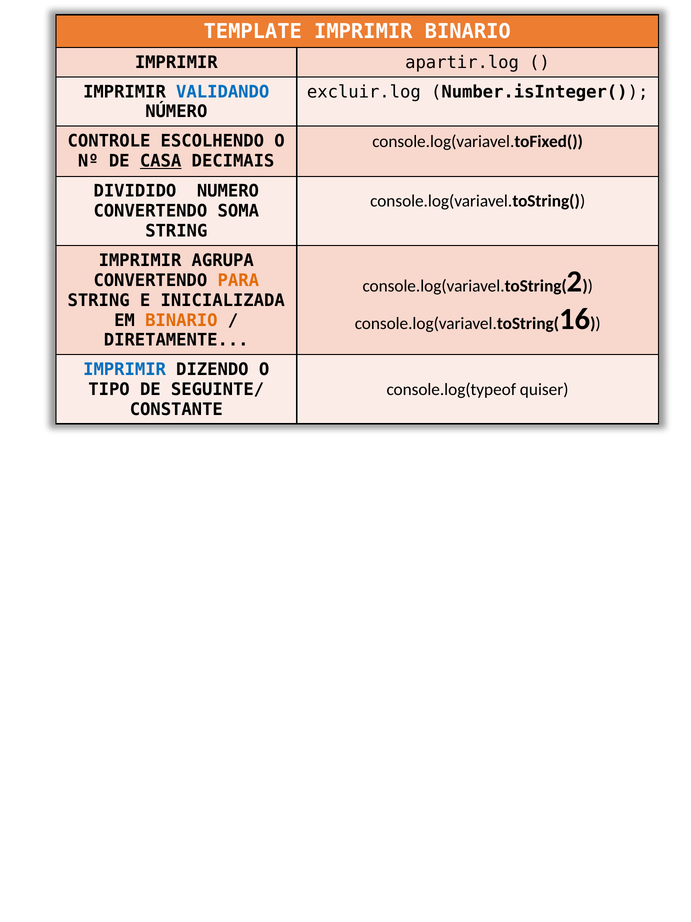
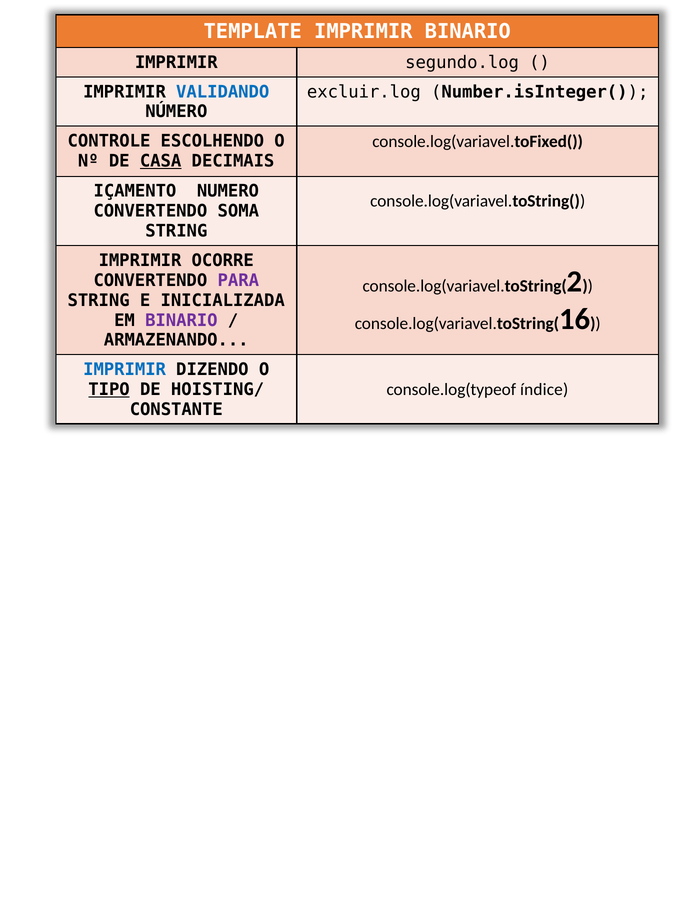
apartir.log: apartir.log -> segundo.log (462, 63)
DIVIDIDO: DIVIDIDO -> IÇAMENTO (135, 191)
AGRUPA: AGRUPA -> OCORRE (223, 260)
PARA colour: orange -> purple (238, 280)
BINARIO colour: orange -> purple (181, 320)
DIRETAMENTE: DIRETAMENTE -> ARMAZENANDO (176, 340)
TIPO underline: none -> present (109, 389)
SEGUINTE/: SEGUINTE/ -> HOISTING/ (218, 389)
quiser: quiser -> índice (544, 389)
